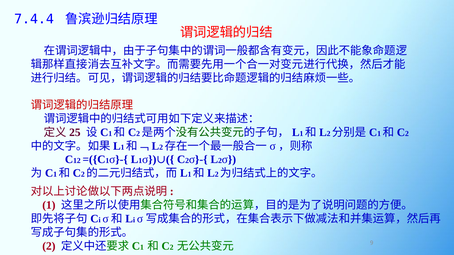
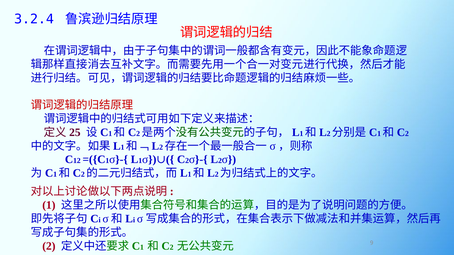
7.4.4: 7.4.4 -> 3.2.4 (34, 19)
